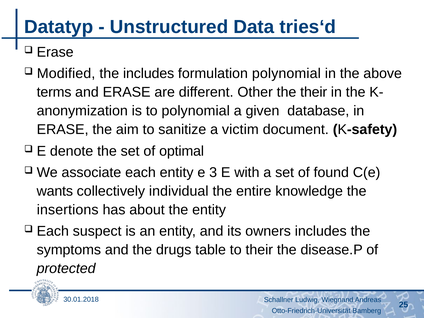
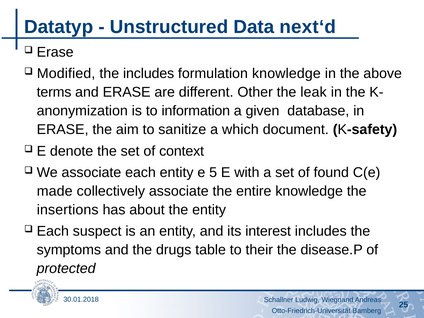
tries‘d: tries‘d -> next‘d (308, 27)
formulation polynomial: polynomial -> knowledge (286, 74)
the their: their -> leak (314, 92)
to polynomial: polynomial -> information (196, 111)
victim: victim -> which (240, 130)
optimal: optimal -> context (182, 151)
3: 3 -> 5 (213, 172)
wants: wants -> made (55, 191)
collectively individual: individual -> associate (179, 191)
owners: owners -> interest (268, 231)
